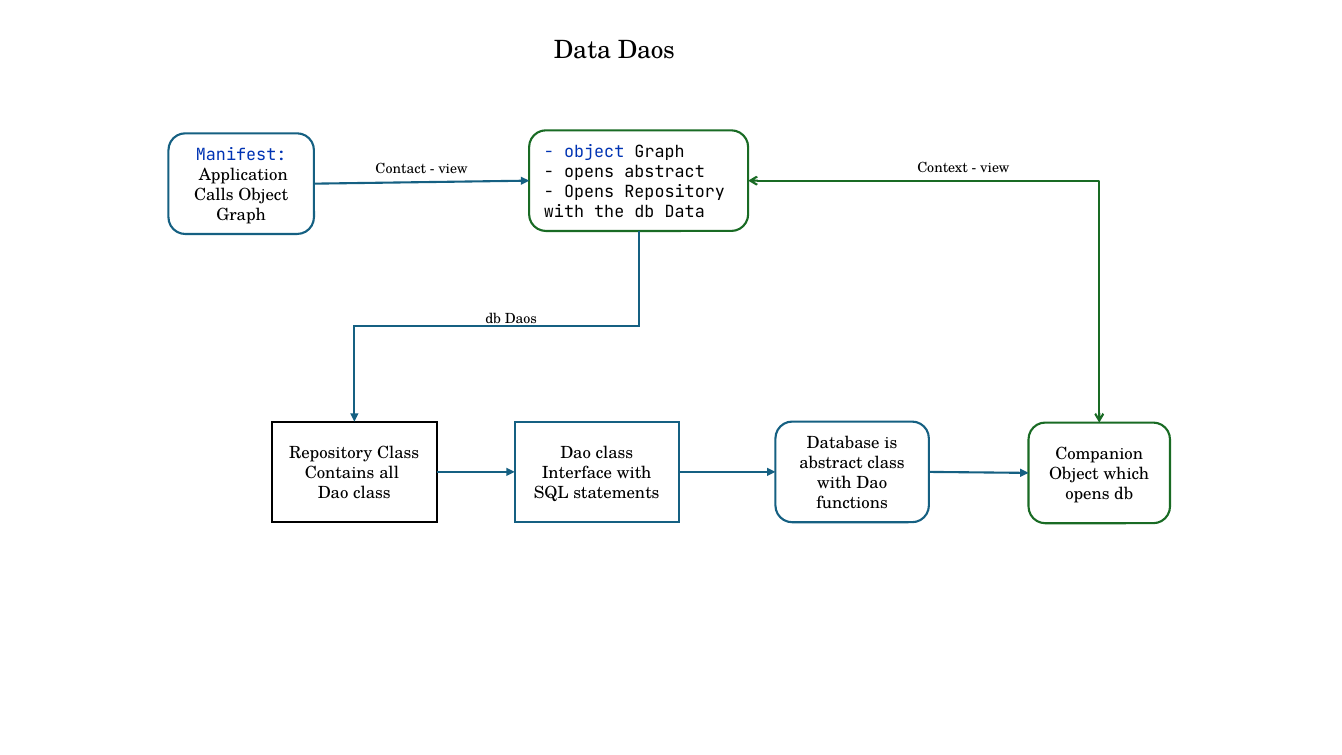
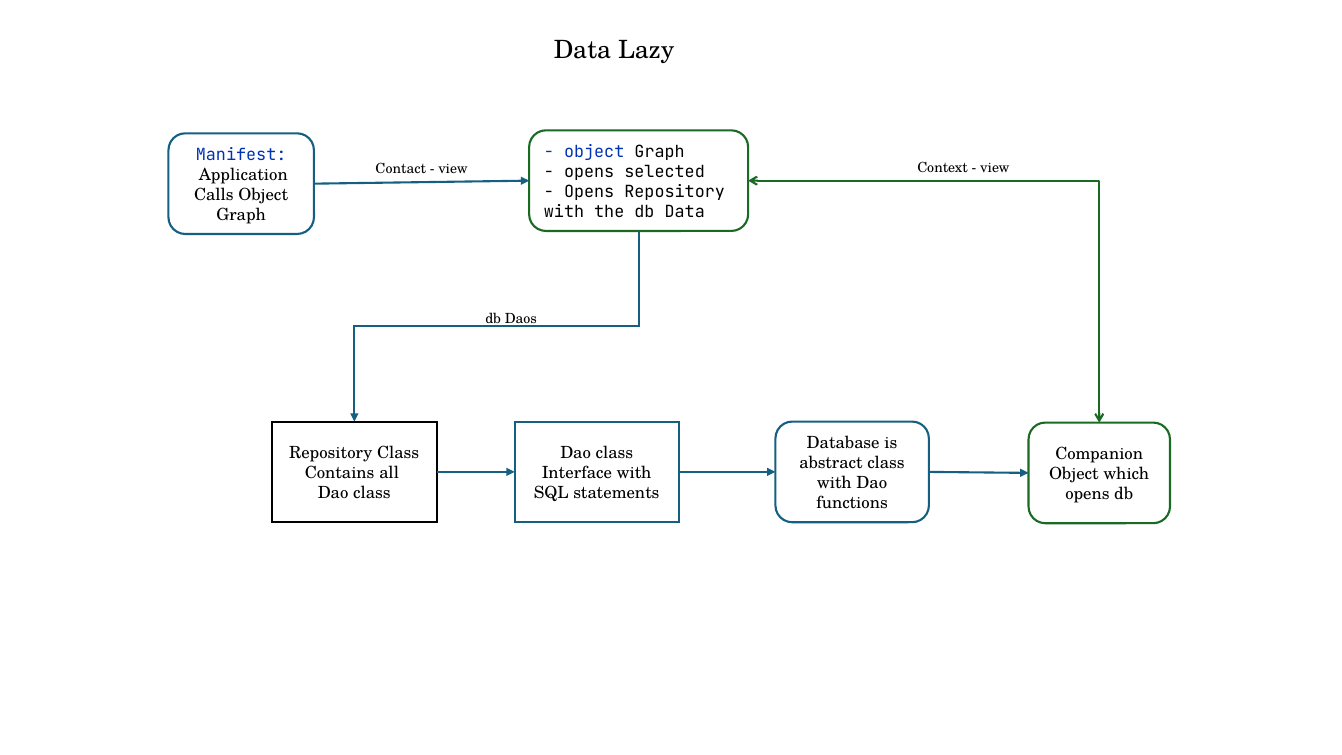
Data Daos: Daos -> Lazy (646, 51)
opens abstract: abstract -> selected (665, 172)
